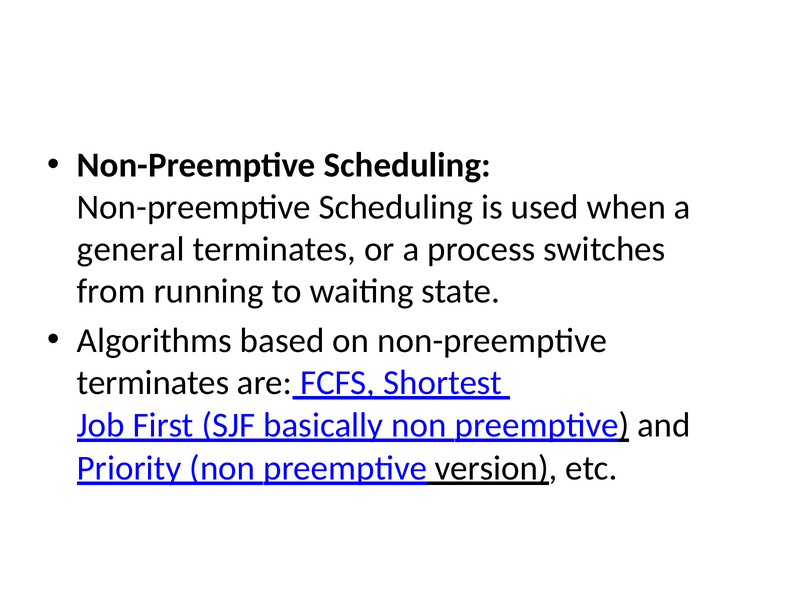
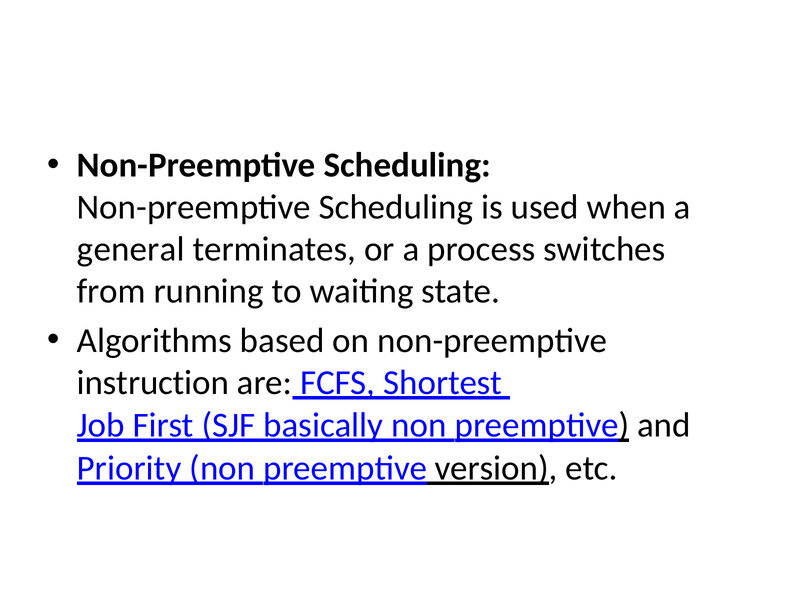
terminates: terminates -> instruction (153, 383)
